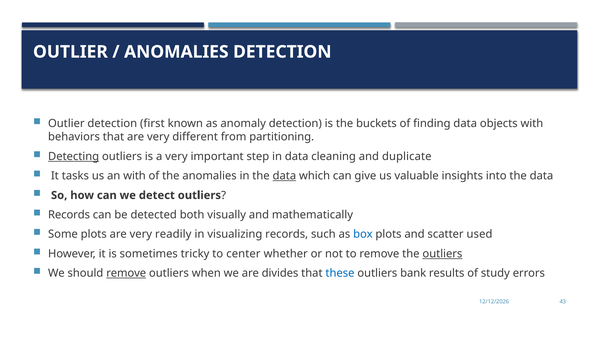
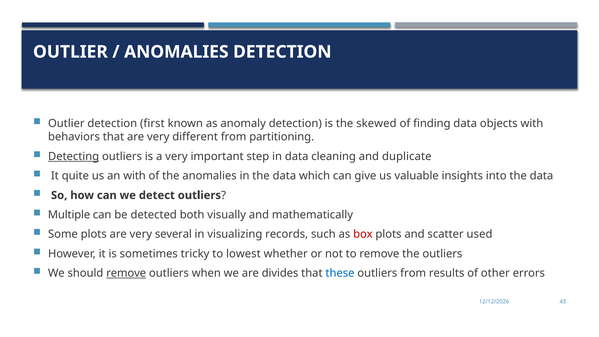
buckets: buckets -> skewed (376, 123)
tasks: tasks -> quite (75, 176)
data underline: present -> none (284, 176)
Records: Records -> Multiple (69, 215)
readily: readily -> several (173, 234)
box colour: blue -> red (363, 234)
center: center -> lowest (243, 254)
outliers underline: present -> none (442, 254)
outliers bank: bank -> from (413, 273)
study: study -> other (495, 273)
